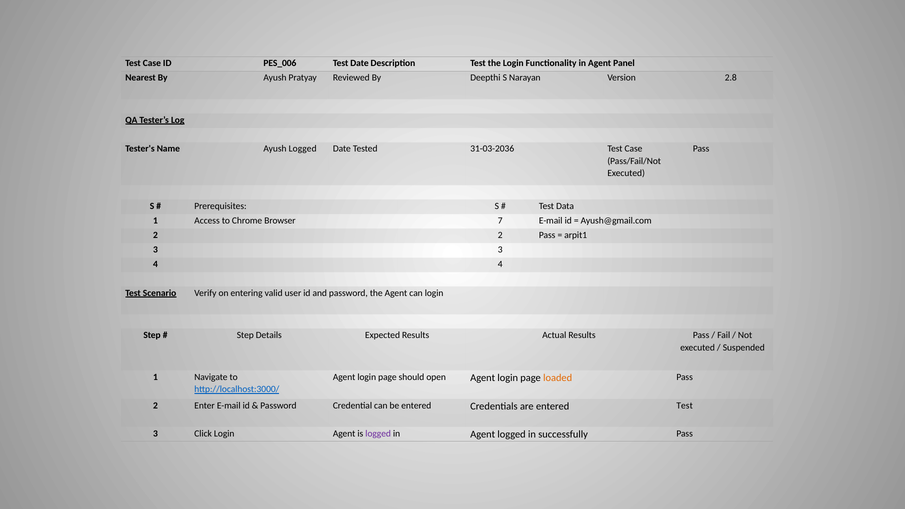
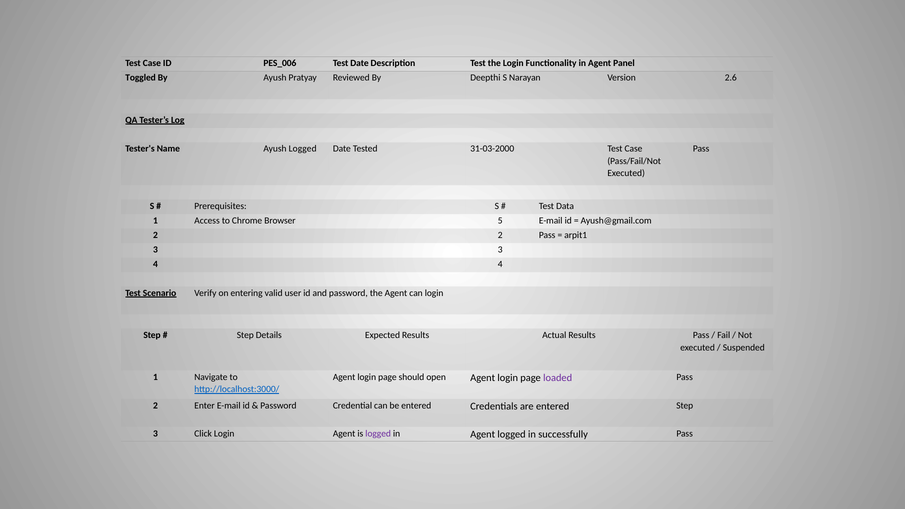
Nearest: Nearest -> Toggled (141, 78)
2.8: 2.8 -> 2.6 (731, 78)
31-03-2036: 31-03-2036 -> 31-03-2000 (492, 149)
7: 7 -> 5 (500, 221)
loaded colour: orange -> purple (558, 378)
entered Test: Test -> Step (685, 406)
